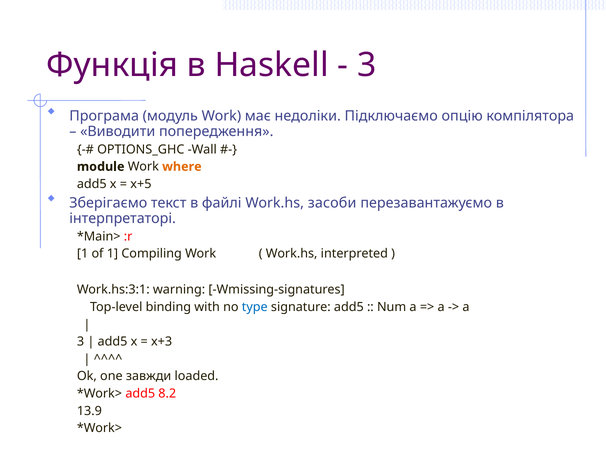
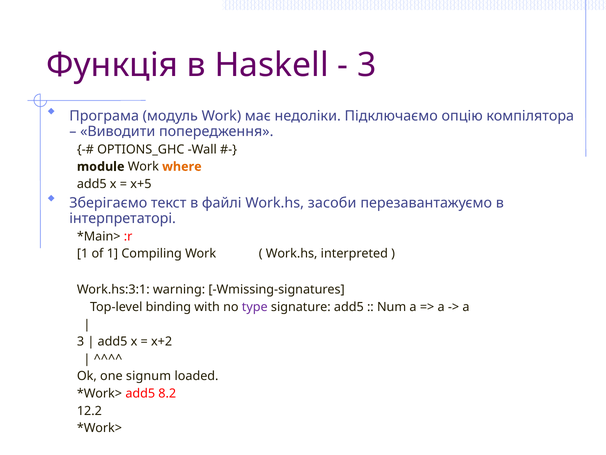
type colour: blue -> purple (255, 307)
x+3: x+3 -> x+2 (162, 341)
завжди: завжди -> signum (149, 376)
13.9: 13.9 -> 12.2 (89, 410)
